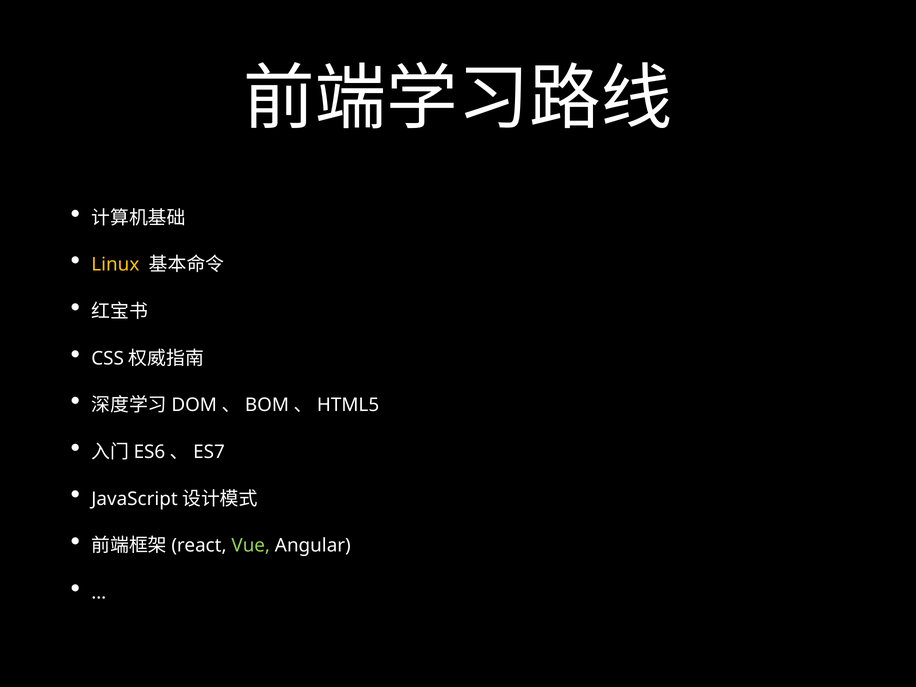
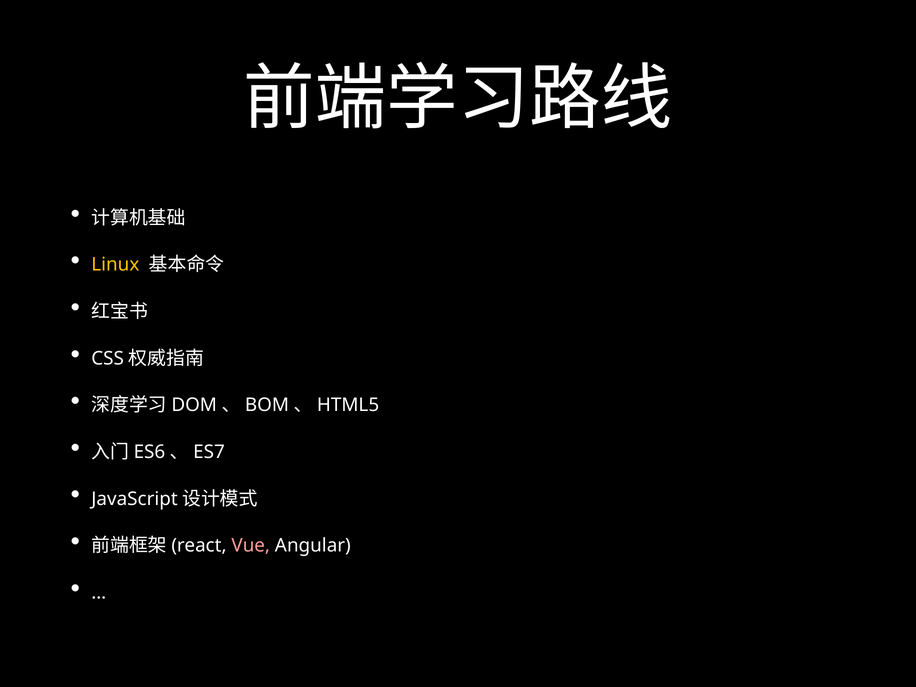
Vue colour: light green -> pink (251, 546)
